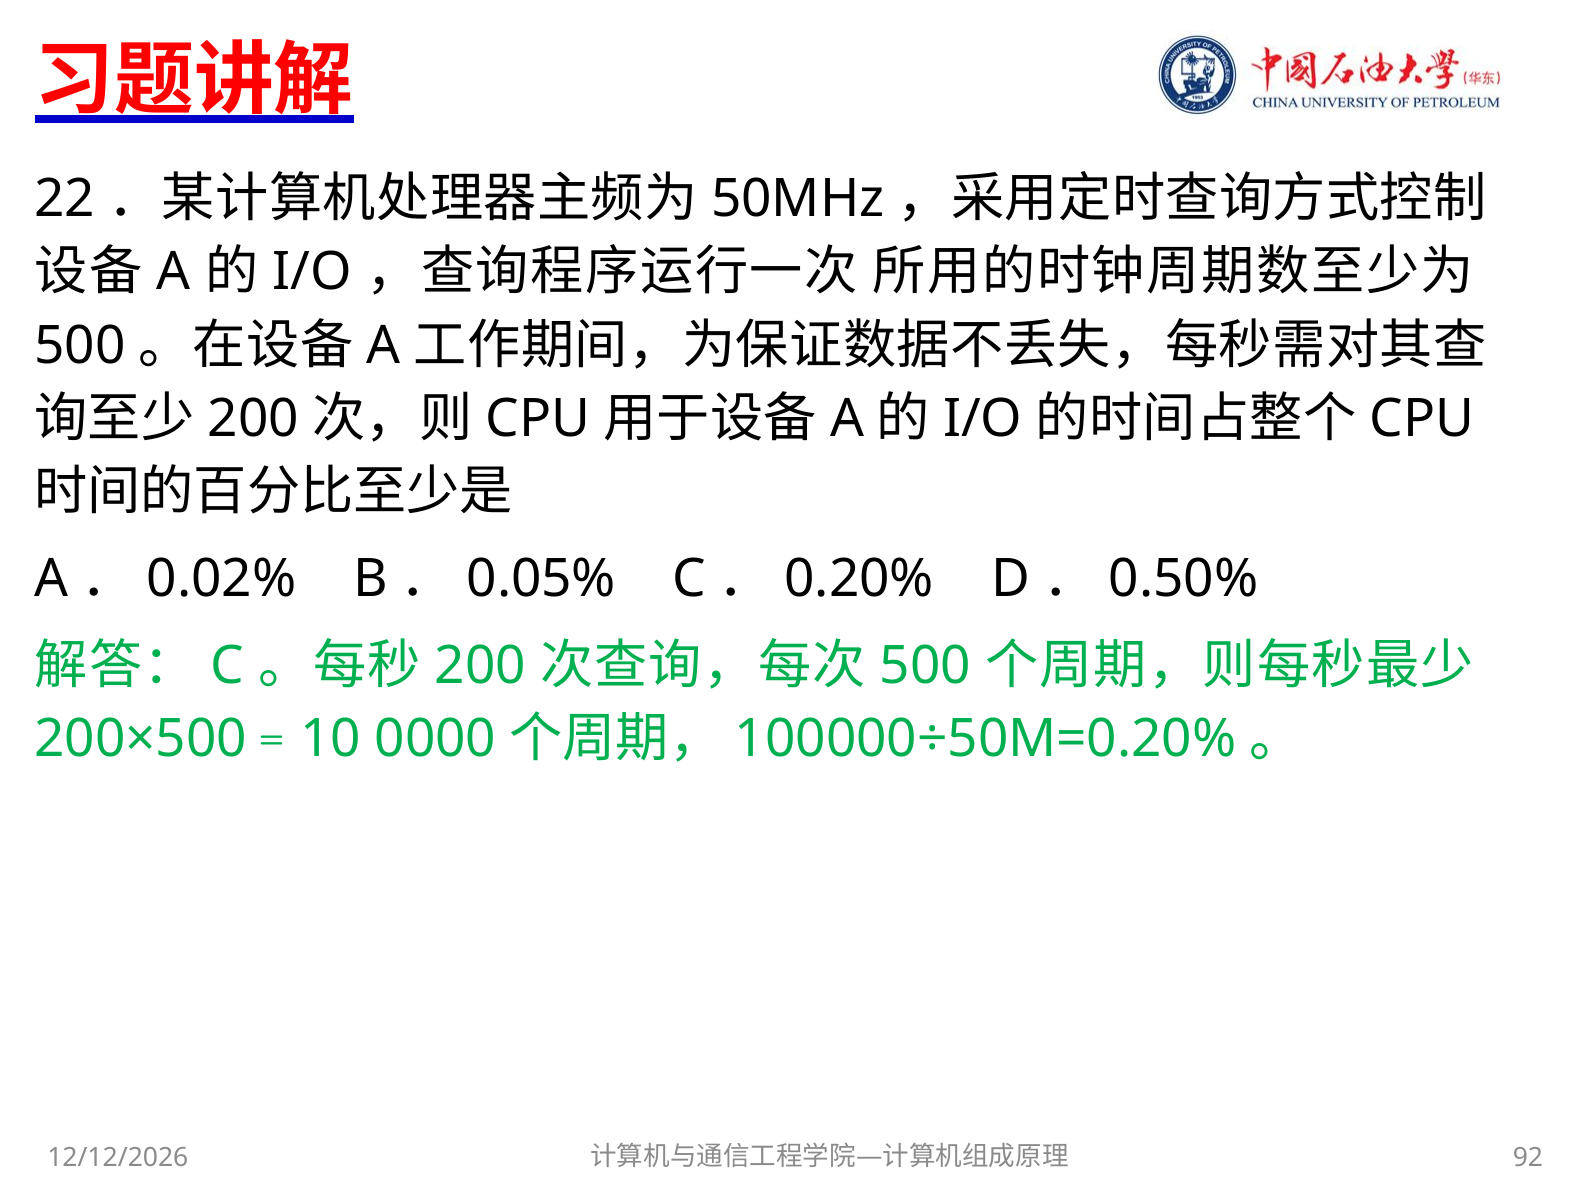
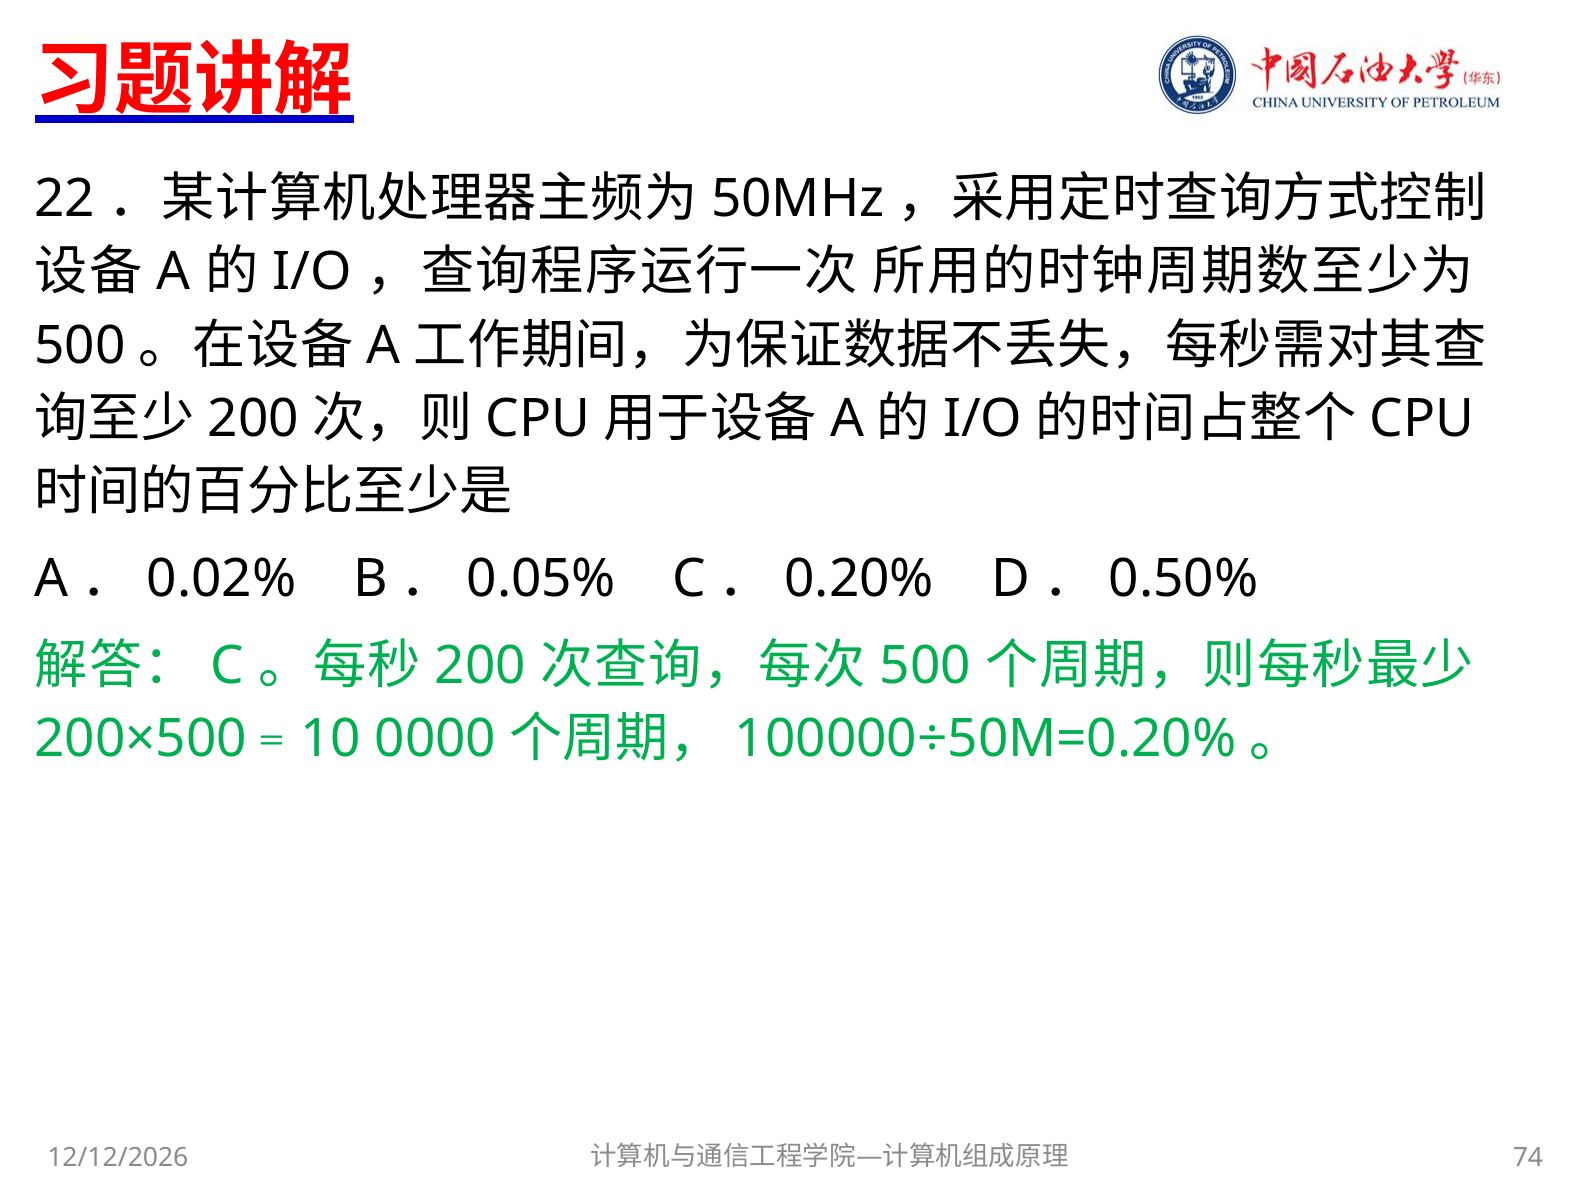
92: 92 -> 74 (1528, 1158)
